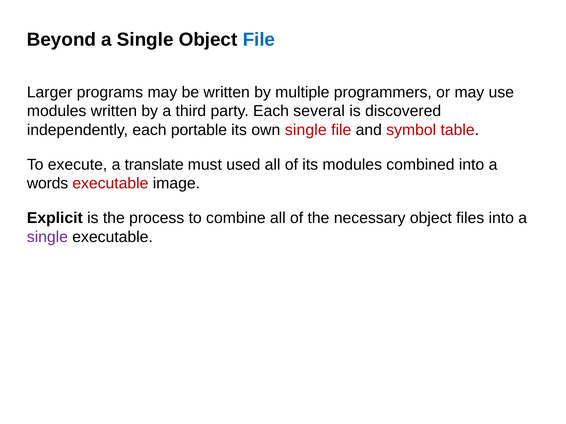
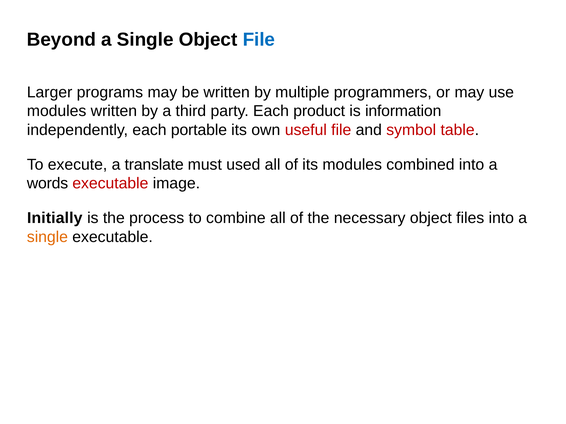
several: several -> product (319, 111)
discovered: discovered -> information (403, 111)
own single: single -> useful (306, 130)
Explicit: Explicit -> Initially (55, 218)
single colour: purple -> orange (47, 237)
